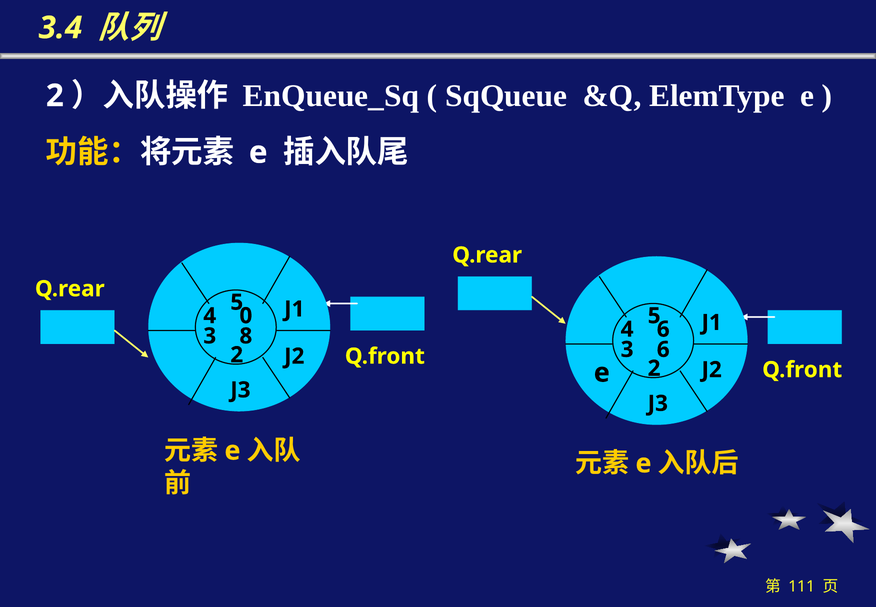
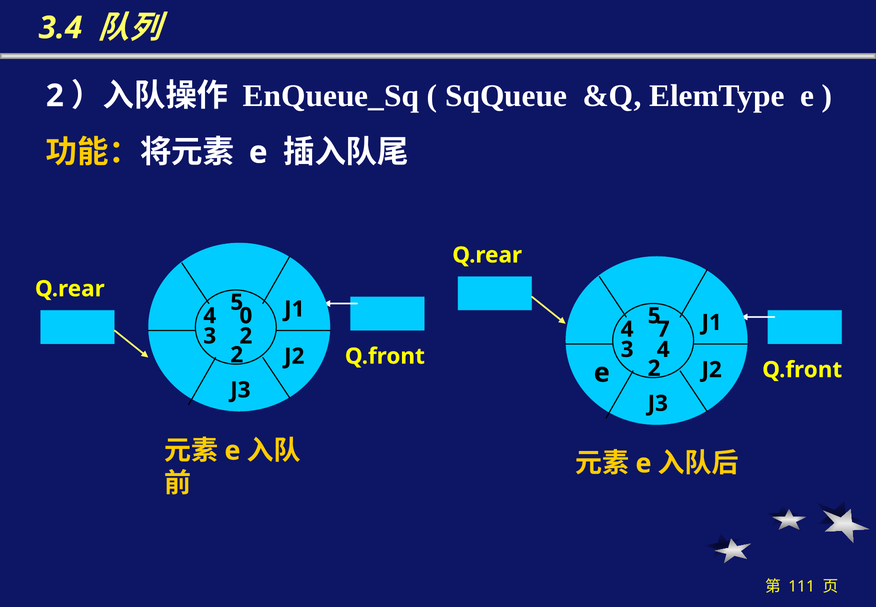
4 6: 6 -> 7 (663, 329)
3 8: 8 -> 2 (246, 336)
3 6: 6 -> 4 (663, 349)
